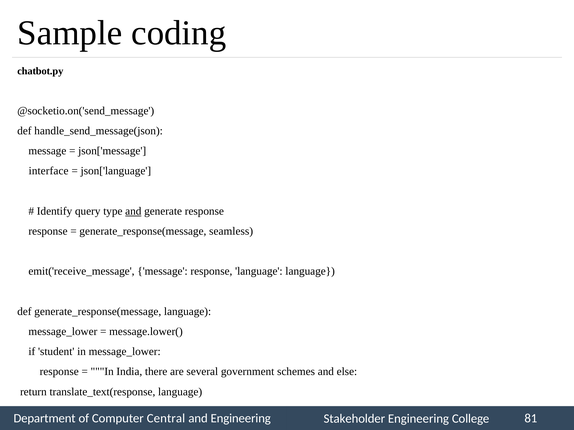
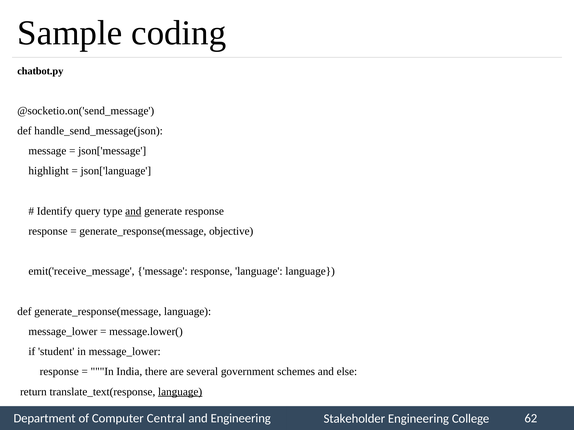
interface: interface -> highlight (49, 171)
seamless: seamless -> objective (231, 231)
language underline: none -> present (180, 392)
81: 81 -> 62 (531, 419)
